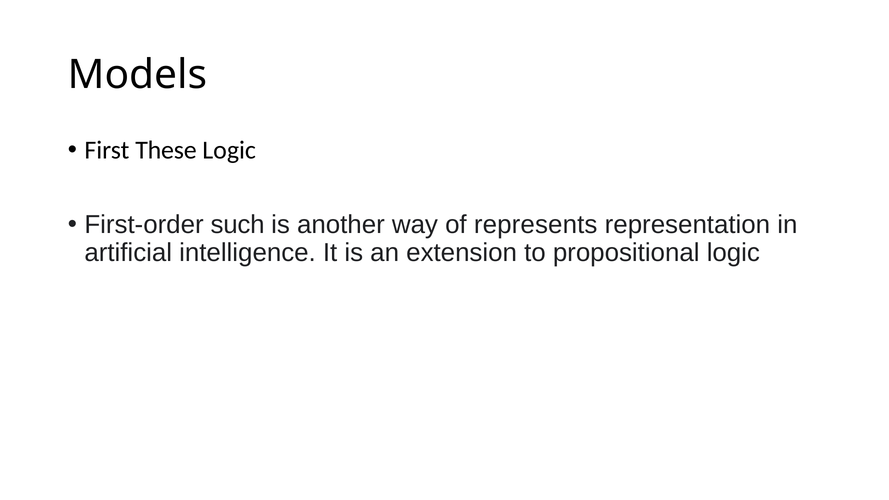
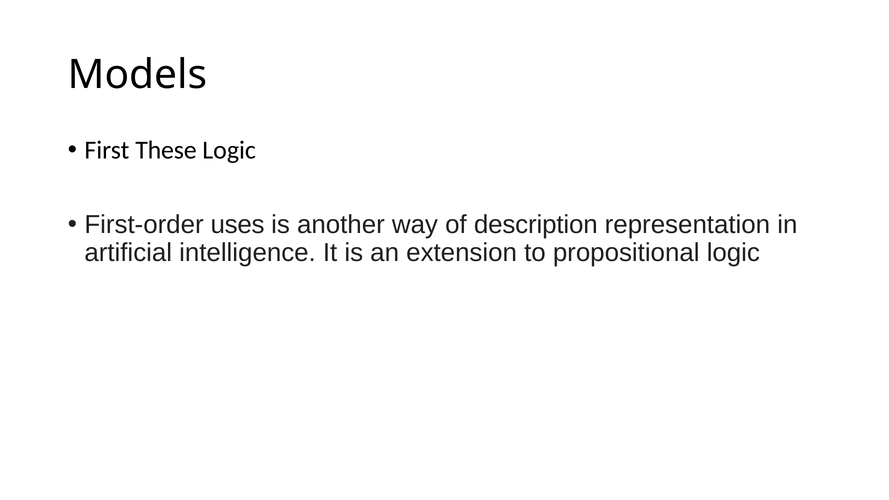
such: such -> uses (238, 225)
represents: represents -> description (536, 225)
